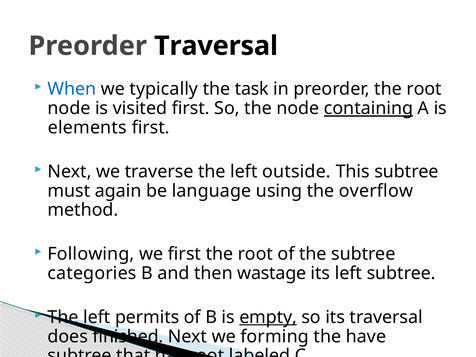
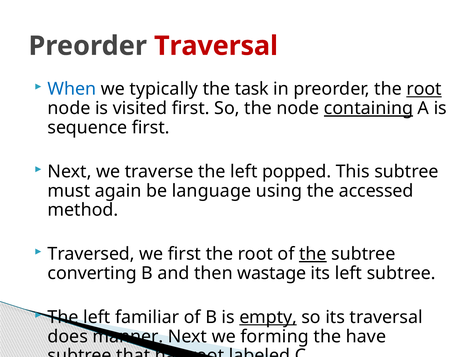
Traversal colour: black -> red (216, 46)
root underline: none -> present (424, 89)
elements: elements -> sequence (87, 128)
outside: outside -> popped (297, 172)
overflow: overflow -> accessed (376, 191)
Following: Following -> Traversed (91, 254)
the underline: none -> present (313, 254)
categories: categories -> converting (92, 273)
permits: permits -> familiar (147, 317)
finished: finished -> manner (128, 336)
